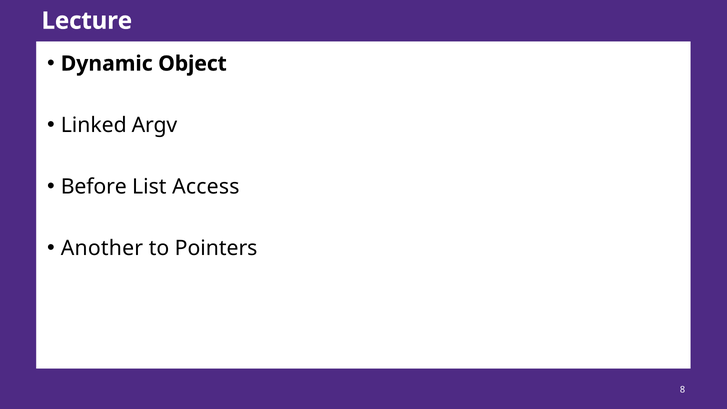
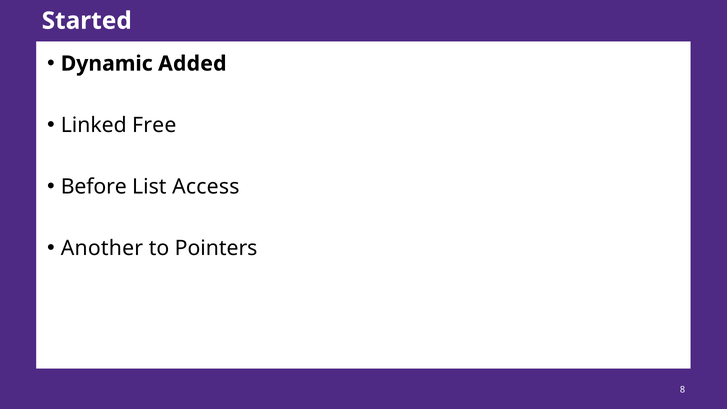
Lecture: Lecture -> Started (87, 21)
Object: Object -> Added (192, 64)
Argv: Argv -> Free (154, 125)
